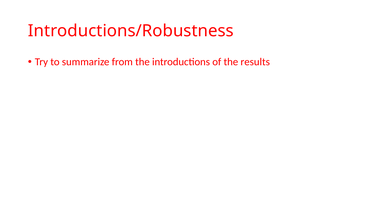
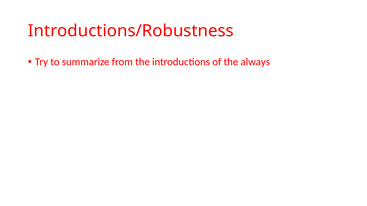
results: results -> always (255, 62)
